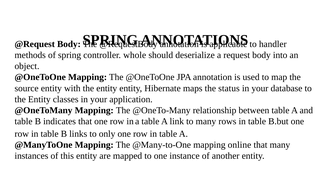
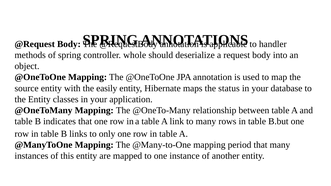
with the entity: entity -> easily (107, 88)
online: online -> period (240, 145)
